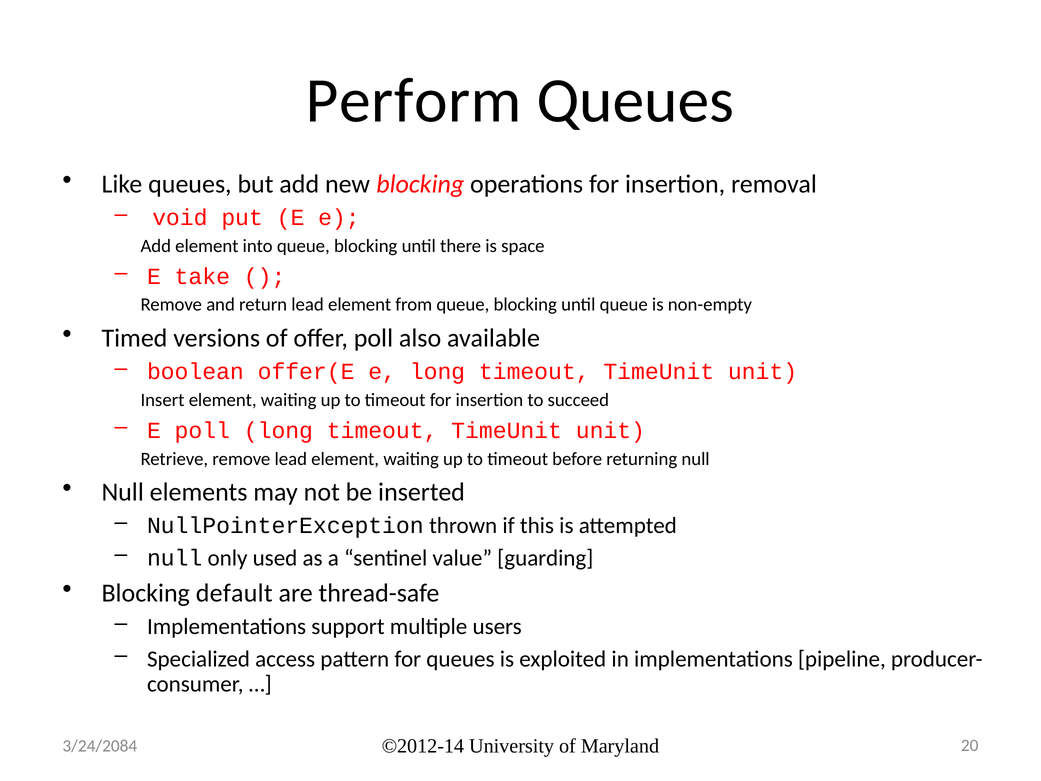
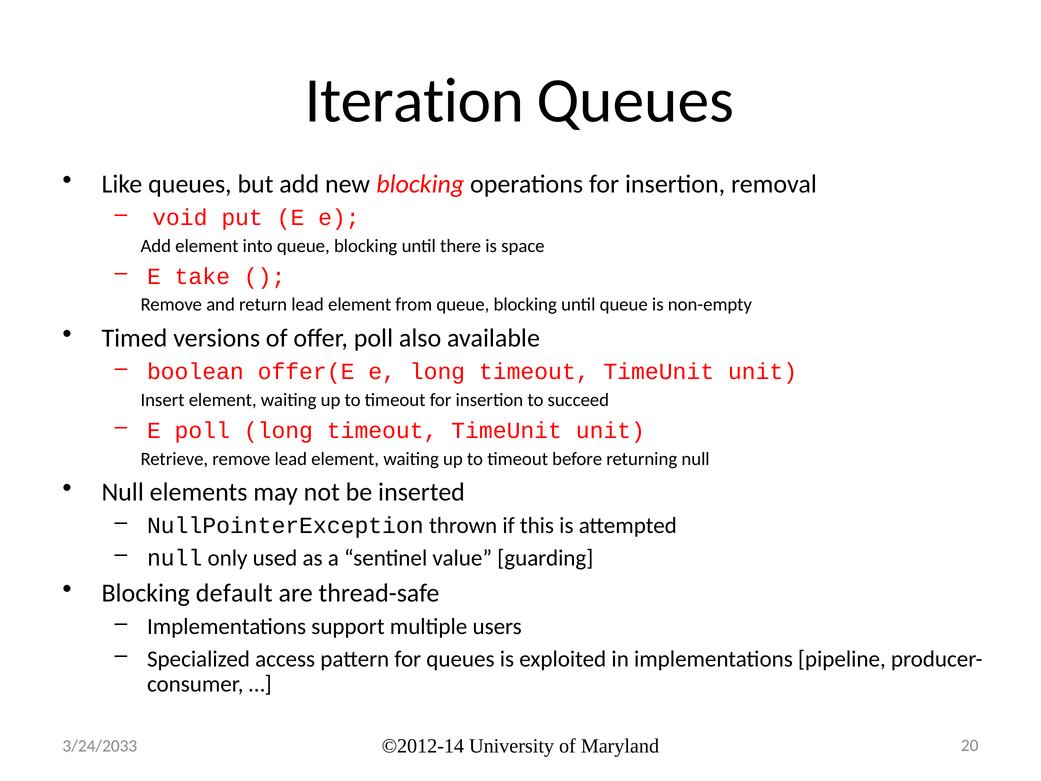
Perform: Perform -> Iteration (414, 101)
3/24/2084: 3/24/2084 -> 3/24/2033 (100, 746)
